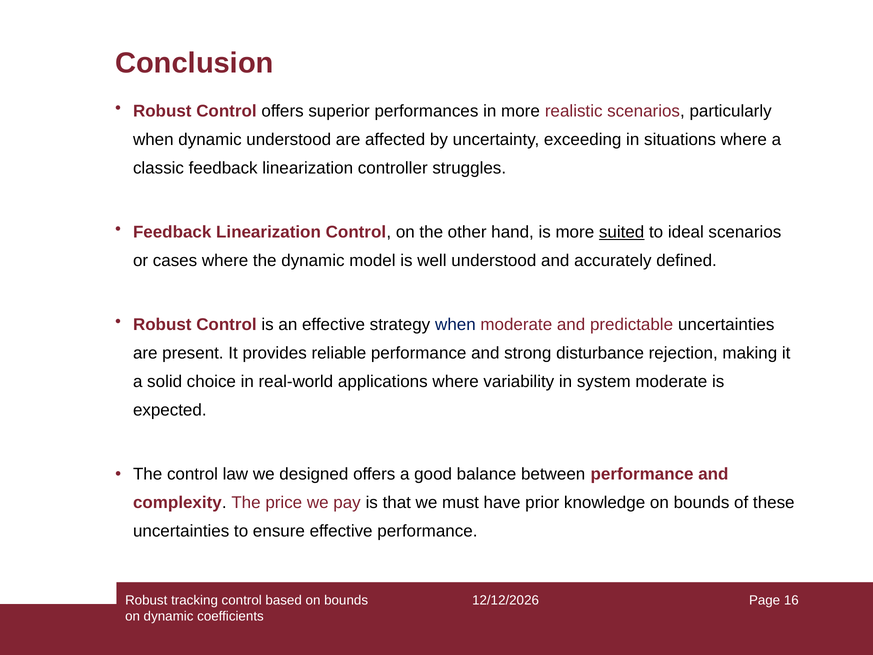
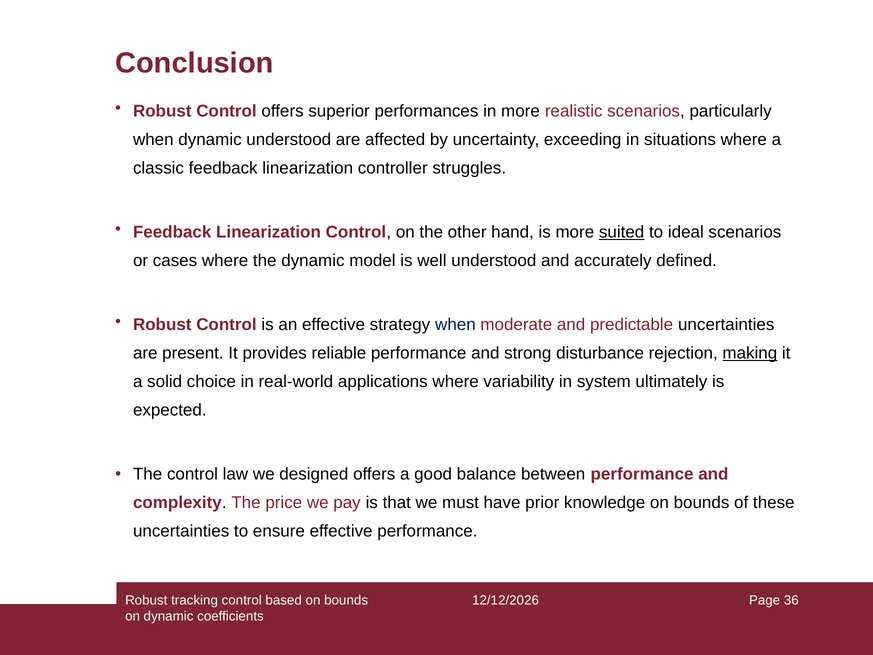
making underline: none -> present (750, 353)
system moderate: moderate -> ultimately (671, 381)
16: 16 -> 36 (791, 600)
